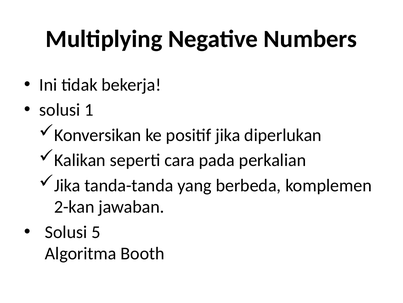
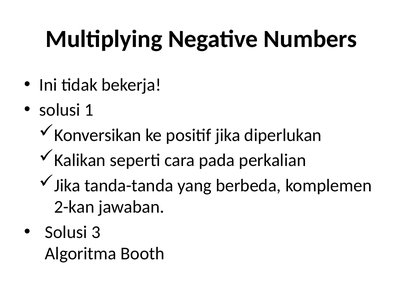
5: 5 -> 3 (96, 232)
